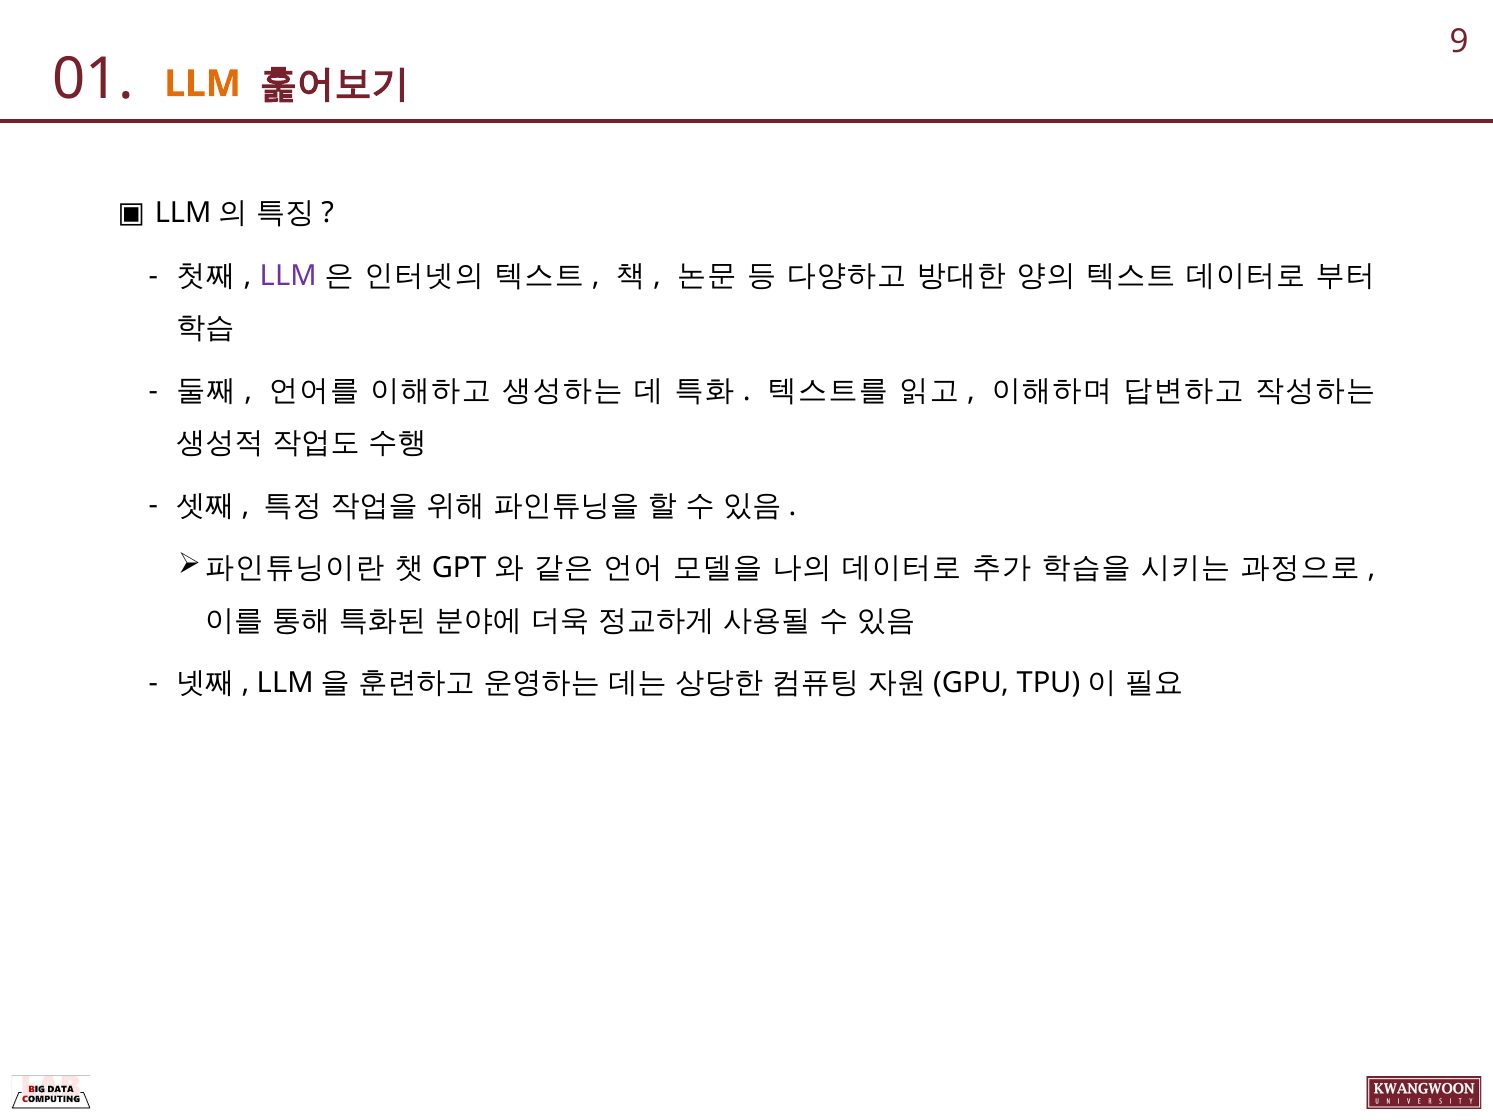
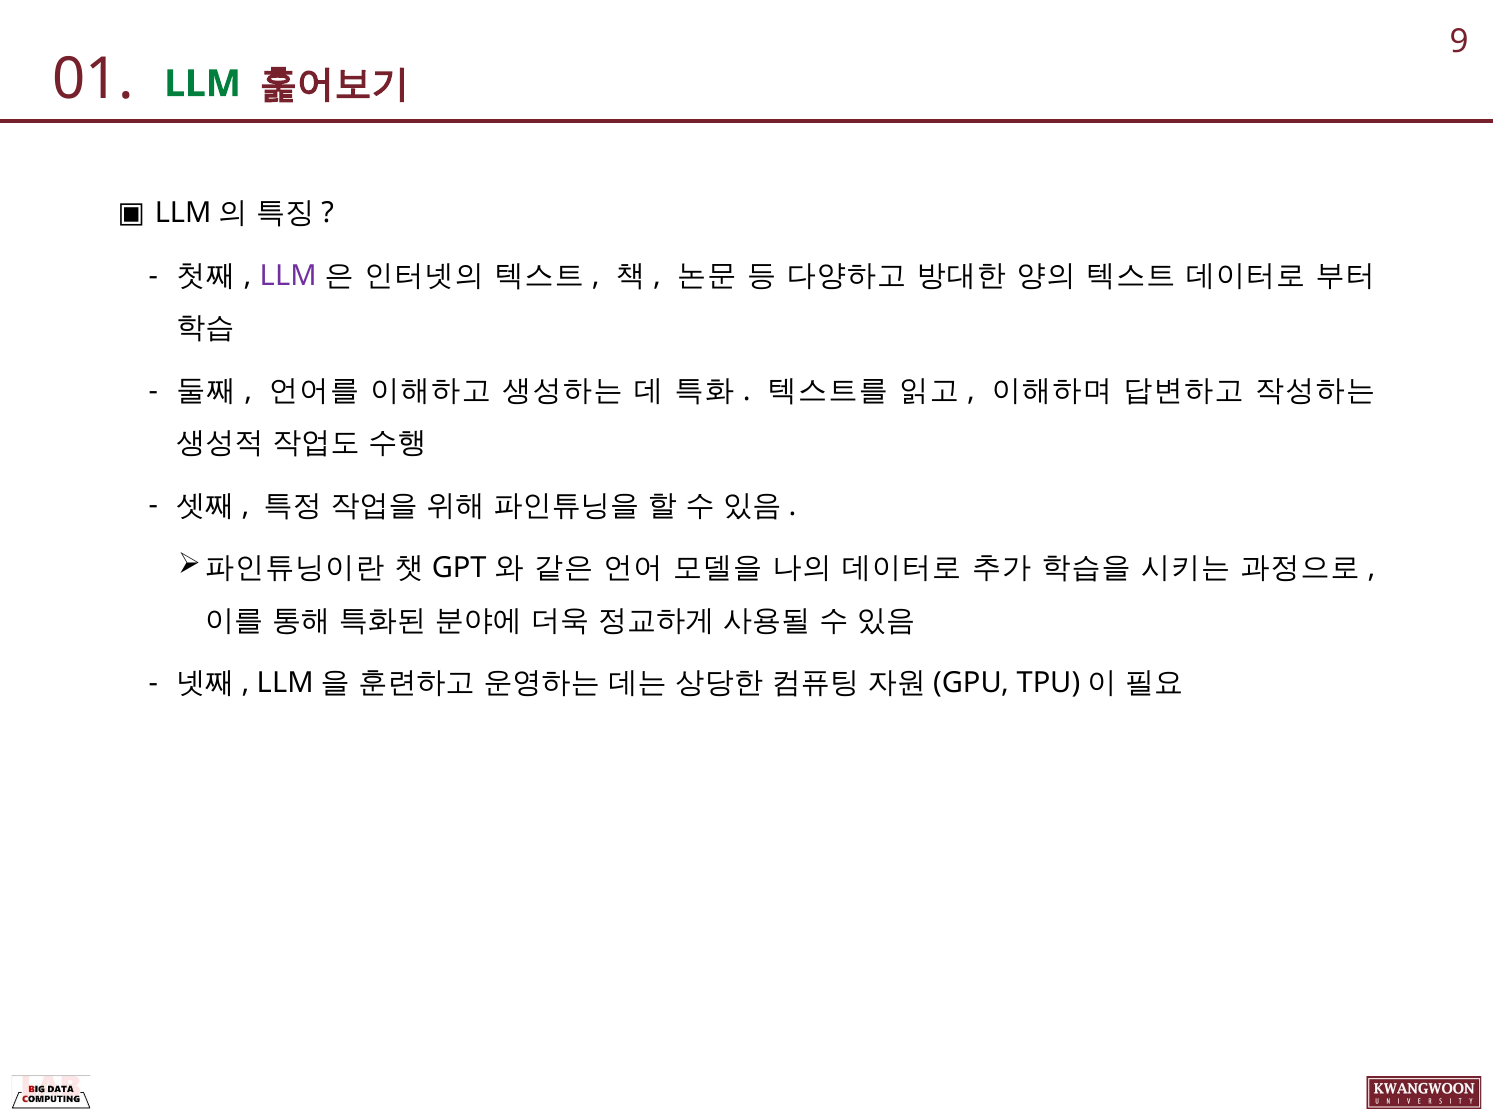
LLM colour: orange -> green (203, 84)
